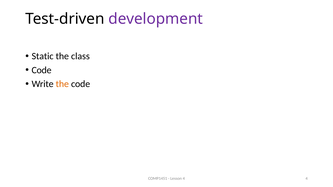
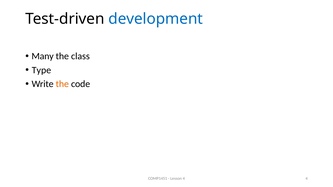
development colour: purple -> blue (156, 19)
Static: Static -> Many (43, 56)
Code: Code -> Type (41, 70)
